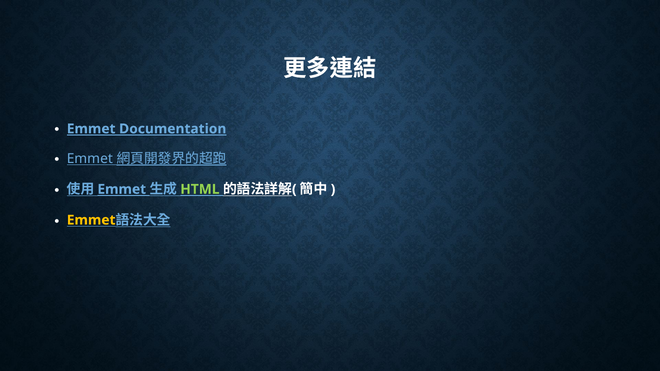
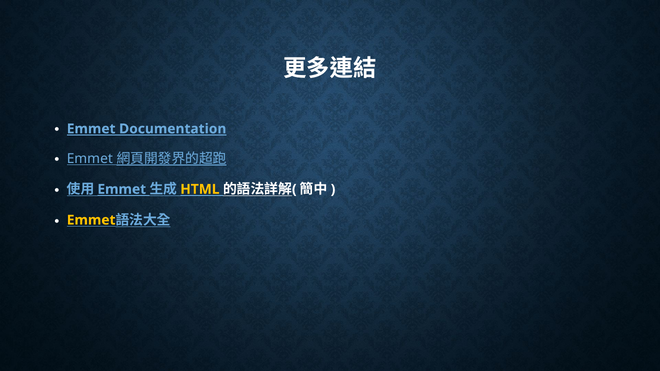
HTML colour: light green -> yellow (200, 189)
